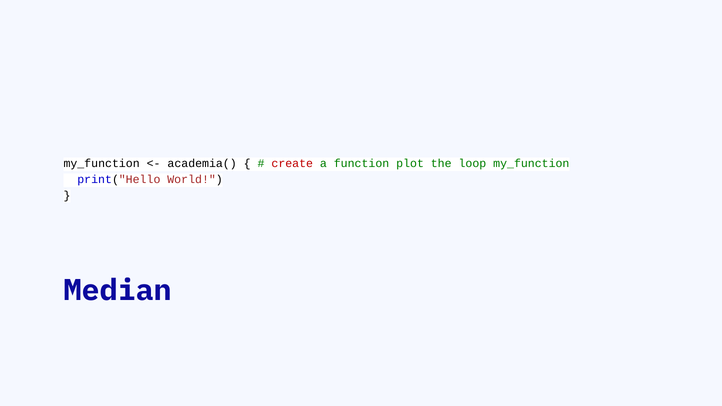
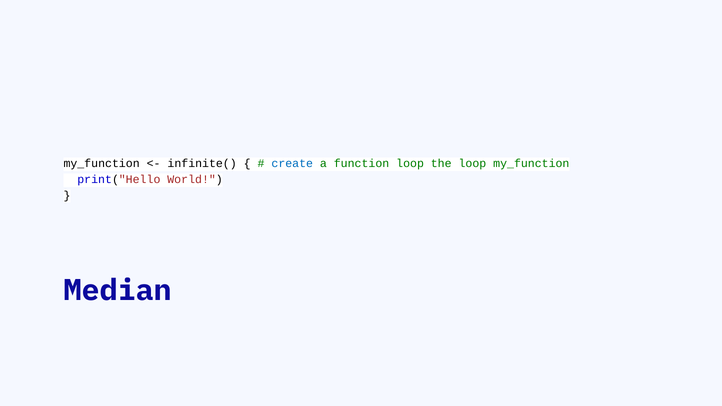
academia(: academia( -> infinite( (202, 164)
create colour: red -> blue (292, 164)
function plot: plot -> loop (410, 164)
